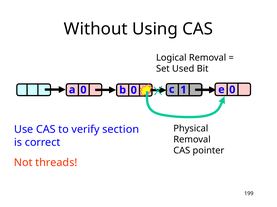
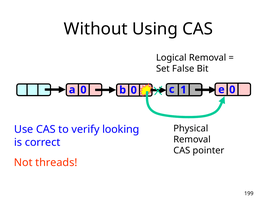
Used: Used -> False (183, 69)
section: section -> looking (121, 130)
